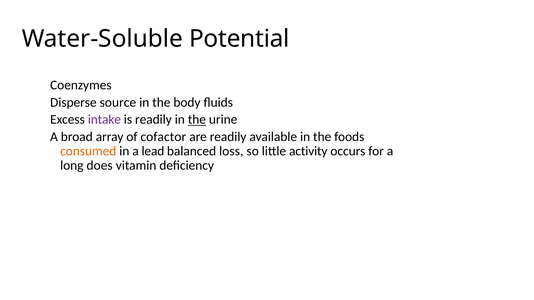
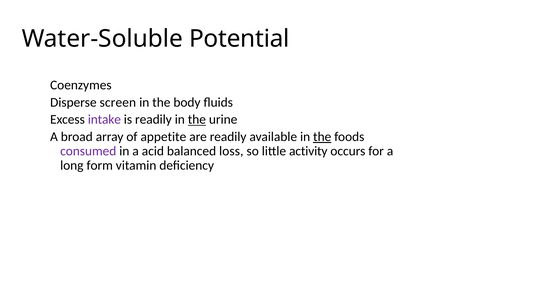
source: source -> screen (118, 103)
cofactor: cofactor -> appetite (163, 137)
the underline: none -> present (322, 137)
consumed colour: orange -> purple (88, 151)
lead: lead -> acid (153, 151)
does: does -> form (100, 166)
